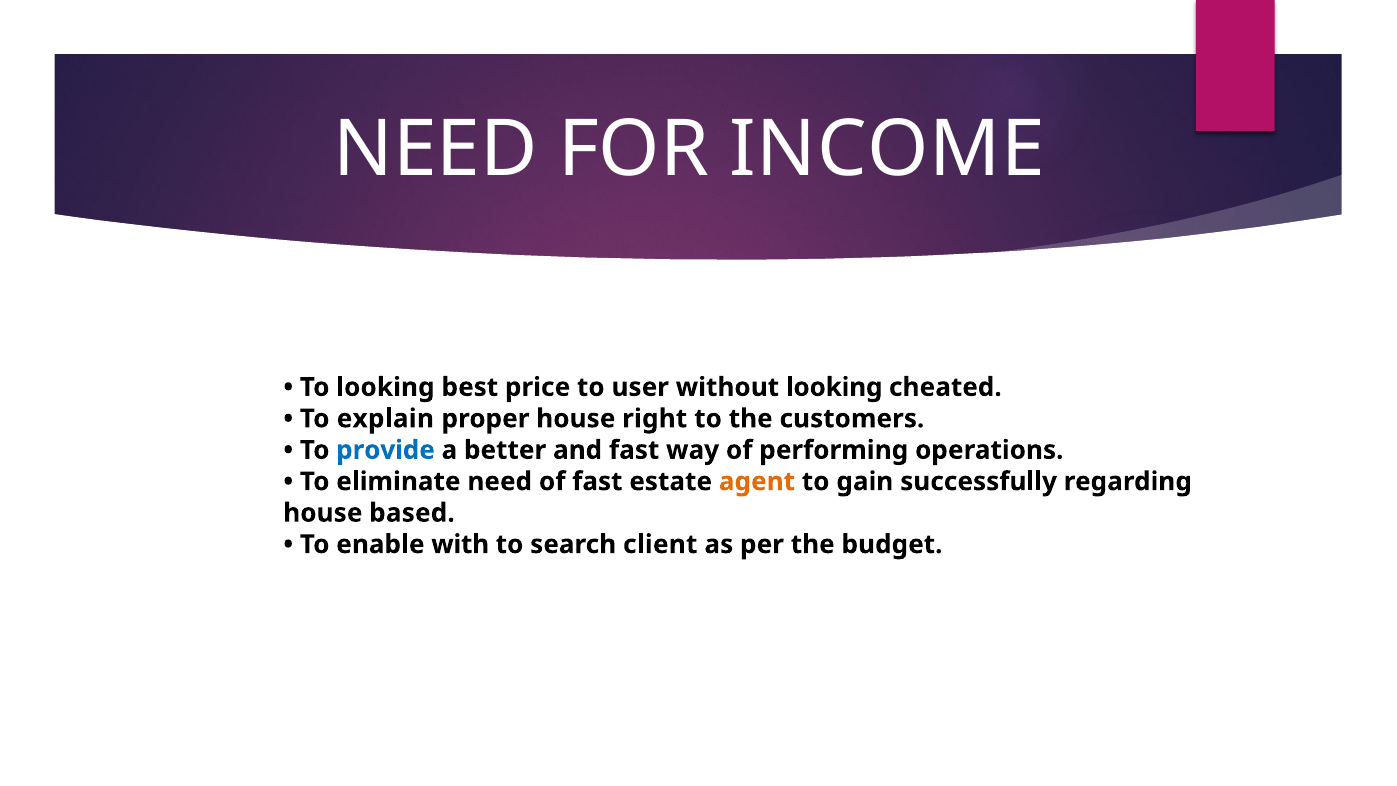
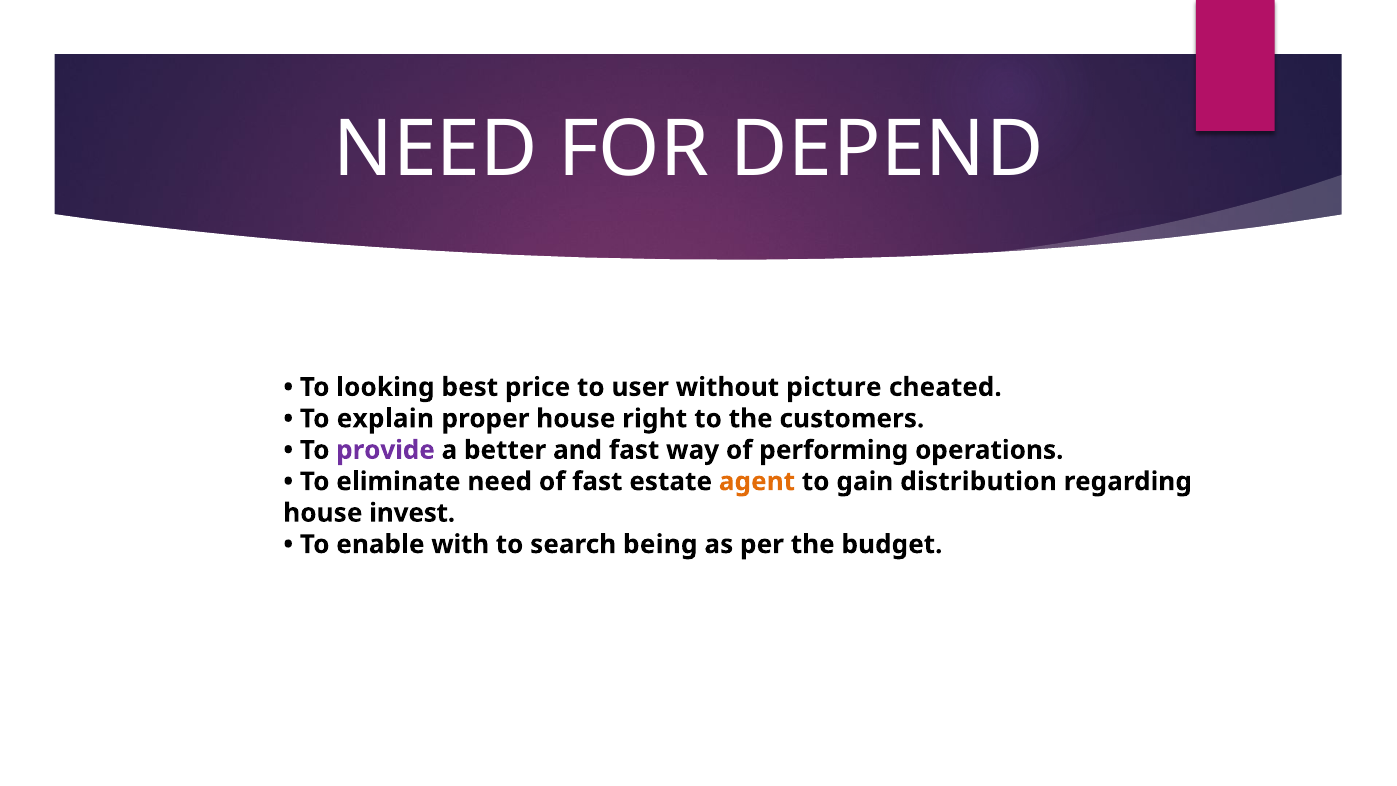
INCOME: INCOME -> DEPEND (887, 149)
without looking: looking -> picture (834, 387)
provide colour: blue -> purple (386, 450)
successfully: successfully -> distribution (978, 481)
based: based -> invest (412, 513)
client: client -> being (660, 544)
